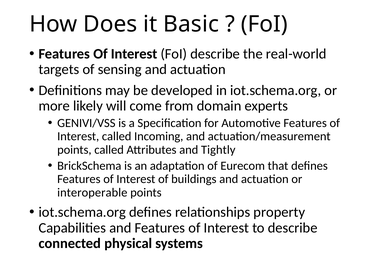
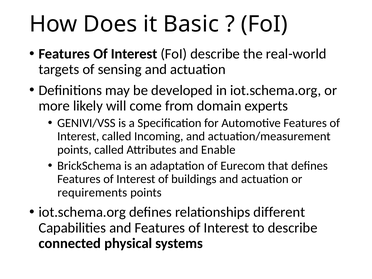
Tightly: Tightly -> Enable (218, 150)
interoperable: interoperable -> requirements (92, 192)
property: property -> different (279, 212)
